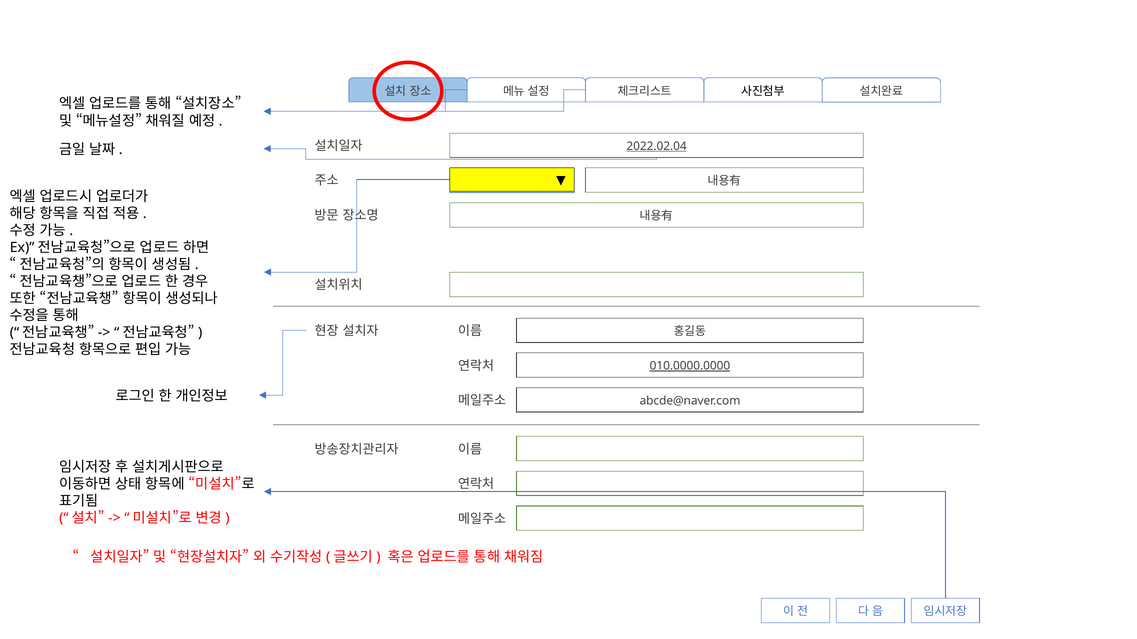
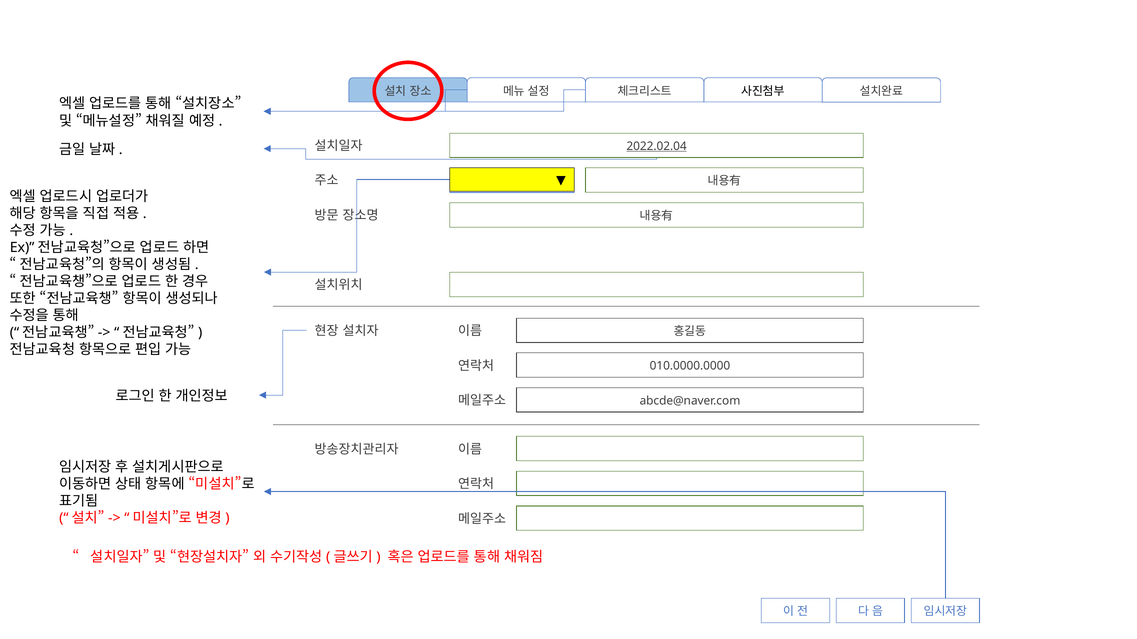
010.0000.0000 underline: present -> none (690, 366)
